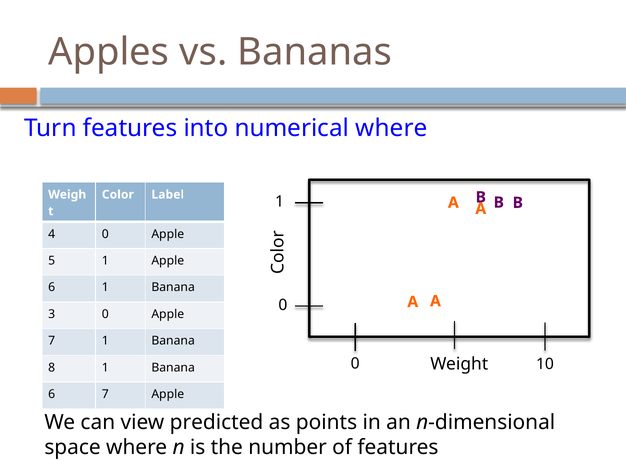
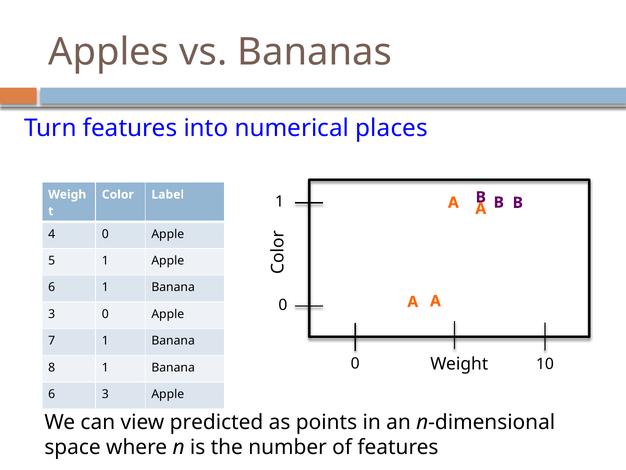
numerical where: where -> places (392, 128)
6 7: 7 -> 3 (105, 394)
